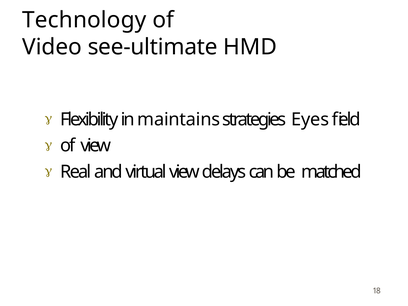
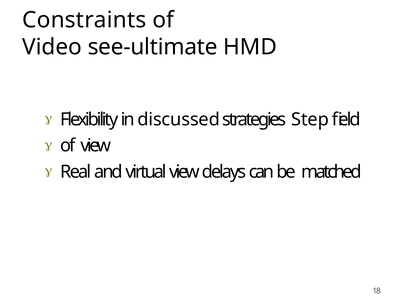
Technology: Technology -> Constraints (84, 20)
maintains: maintains -> discussed (179, 119)
Eyes: Eyes -> Step (310, 119)
